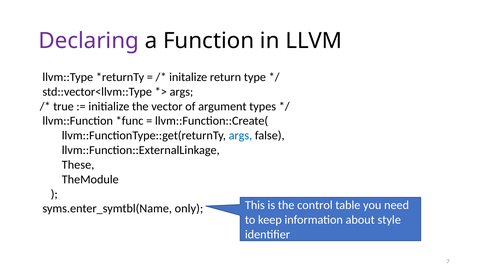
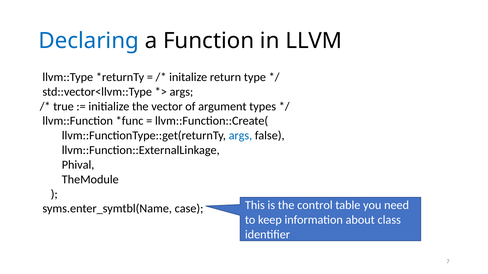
Declaring colour: purple -> blue (89, 41)
These: These -> Phival (78, 165)
only: only -> case (189, 209)
style: style -> class (389, 220)
